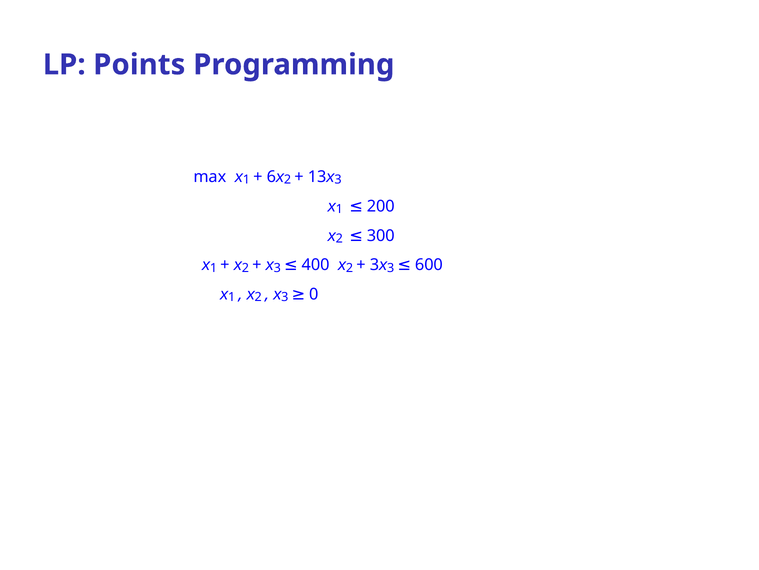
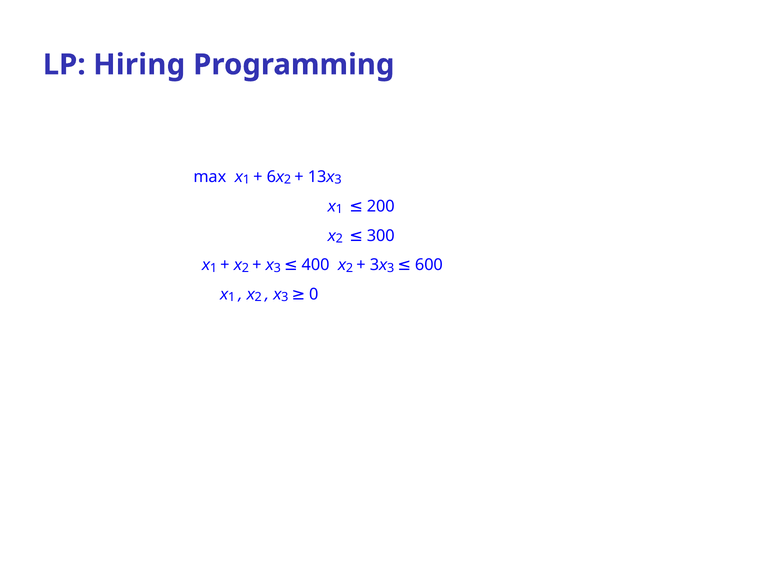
Points: Points -> Hiring (139, 65)
